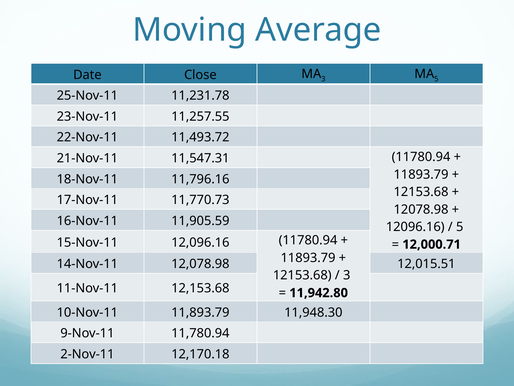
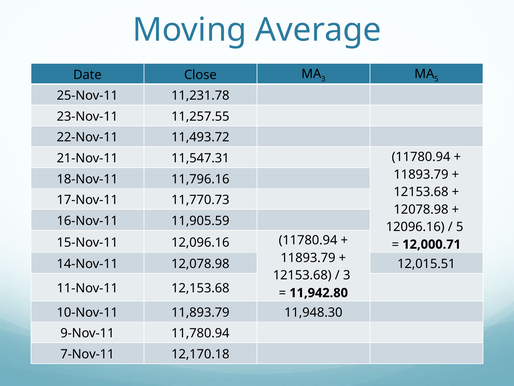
2-Nov-11: 2-Nov-11 -> 7-Nov-11 (87, 354)
